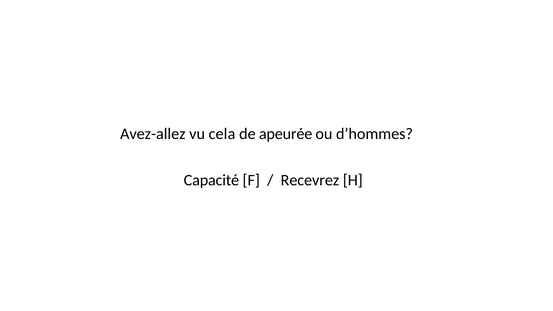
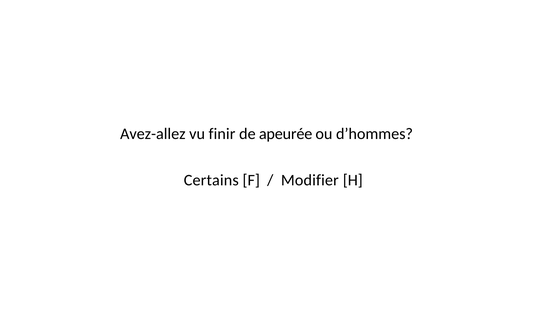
cela: cela -> finir (222, 134)
Capacité: Capacité -> Certains (211, 180)
Recevrez: Recevrez -> Modifier (310, 180)
